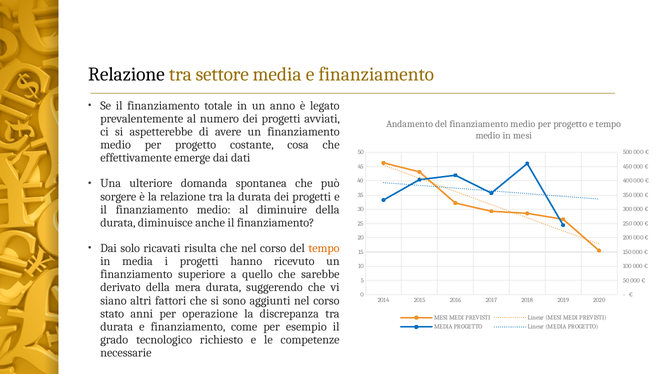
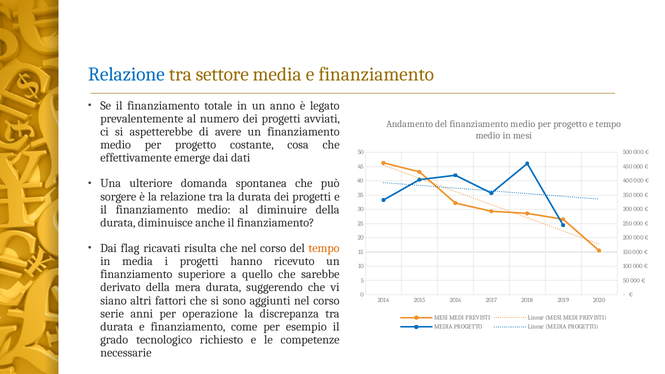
Relazione colour: black -> blue (126, 74)
solo: solo -> flag (130, 248)
stato: stato -> serie (112, 314)
